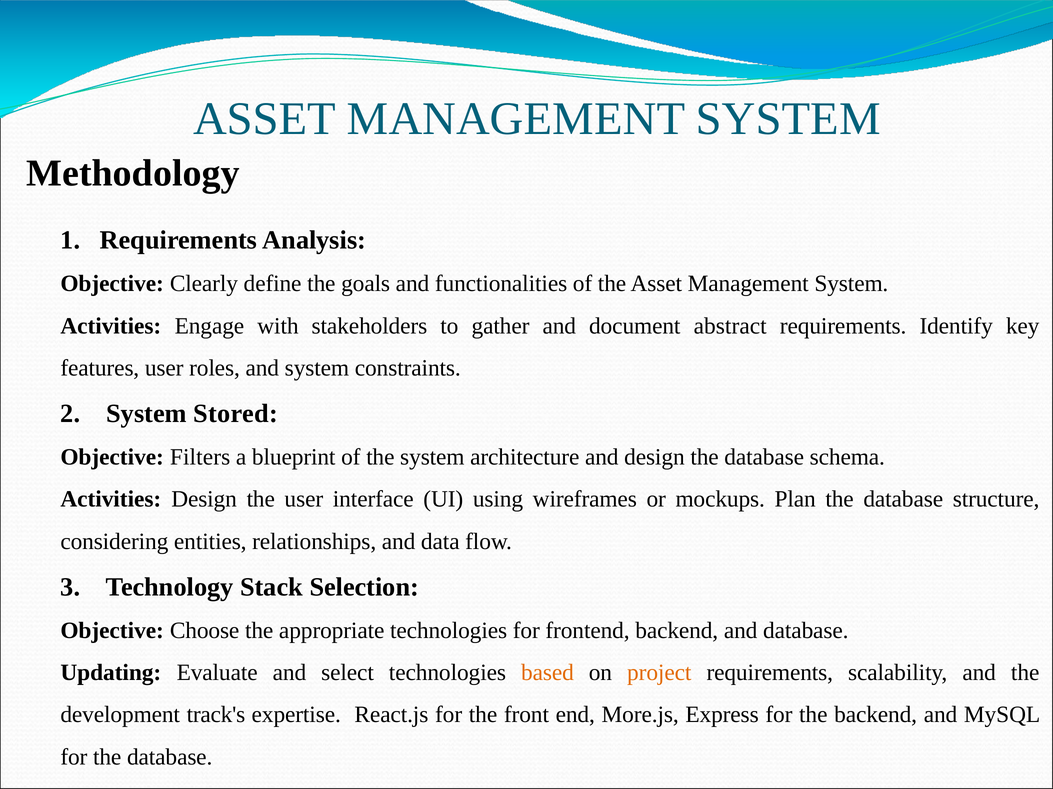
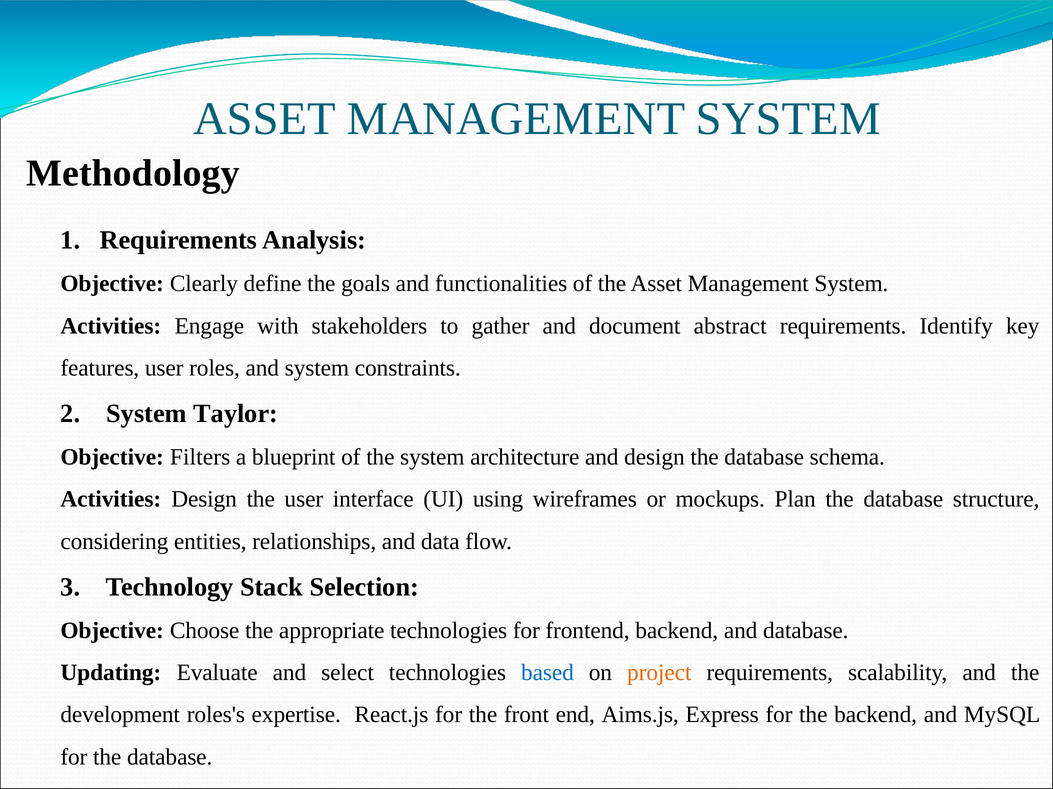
Stored: Stored -> Taylor (236, 414)
based colour: orange -> blue (547, 673)
track's: track's -> roles's (216, 715)
More.js: More.js -> Aims.js (640, 715)
